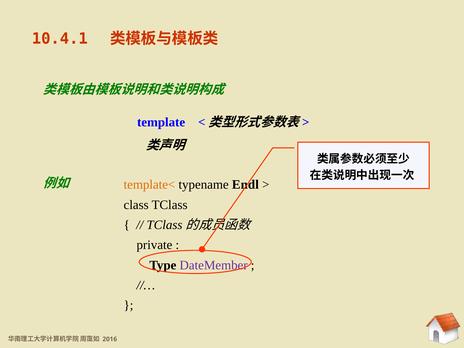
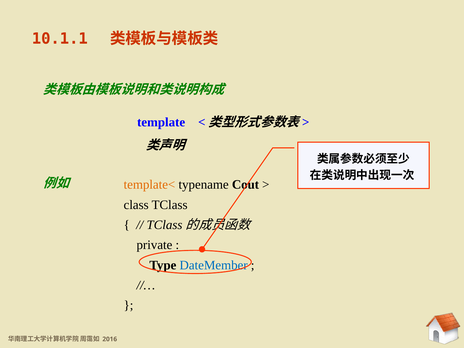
10.4.1: 10.4.1 -> 10.1.1 (60, 39)
Endl: Endl -> Cout (245, 185)
DateMember colour: purple -> blue (214, 265)
